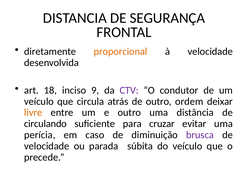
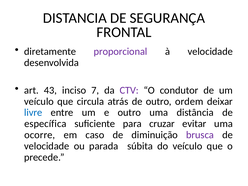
proporcional colour: orange -> purple (121, 52)
18: 18 -> 43 (50, 90)
9: 9 -> 7 (95, 90)
livre colour: orange -> blue (33, 113)
circulando: circulando -> específica (45, 124)
perícia: perícia -> ocorre (40, 135)
